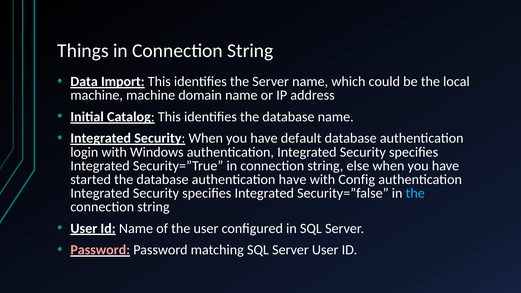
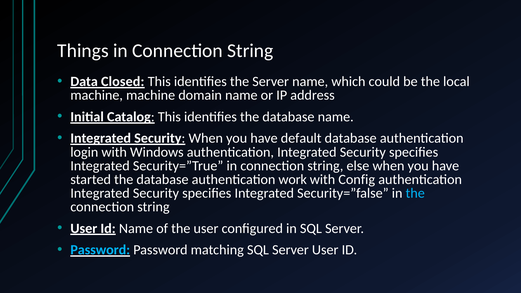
Import: Import -> Closed (123, 82)
authentication have: have -> work (293, 179)
Password colour: pink -> light blue (100, 250)
